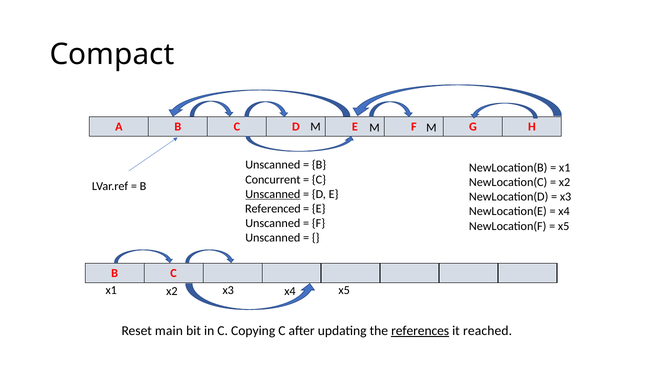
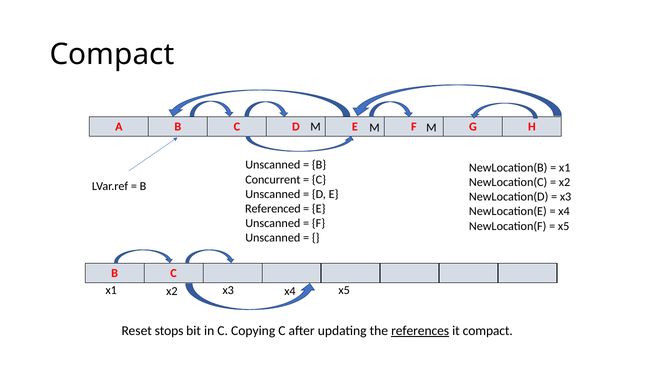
Unscanned underline: present -> none (273, 194)
main: main -> stops (169, 331)
it reached: reached -> compact (488, 331)
